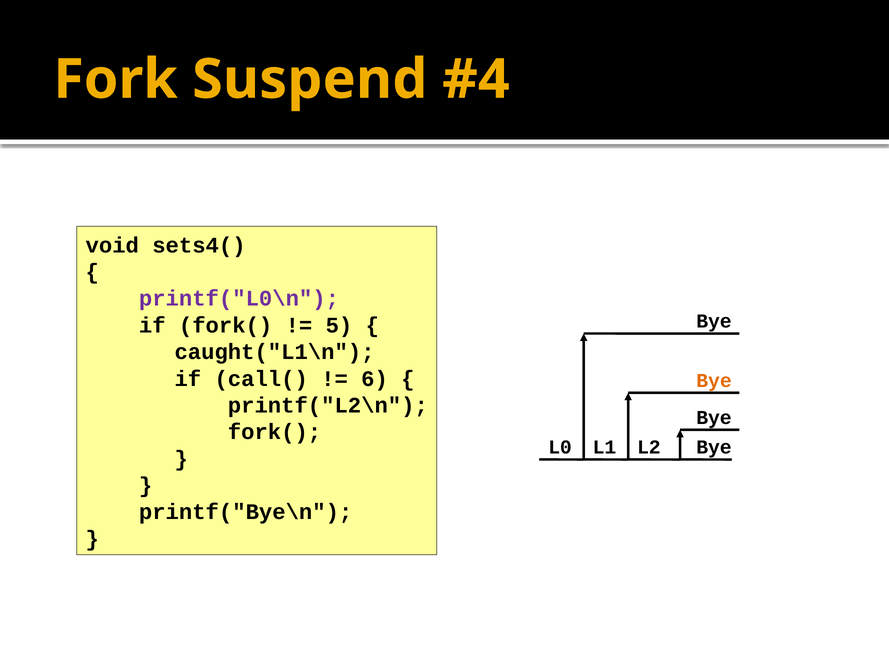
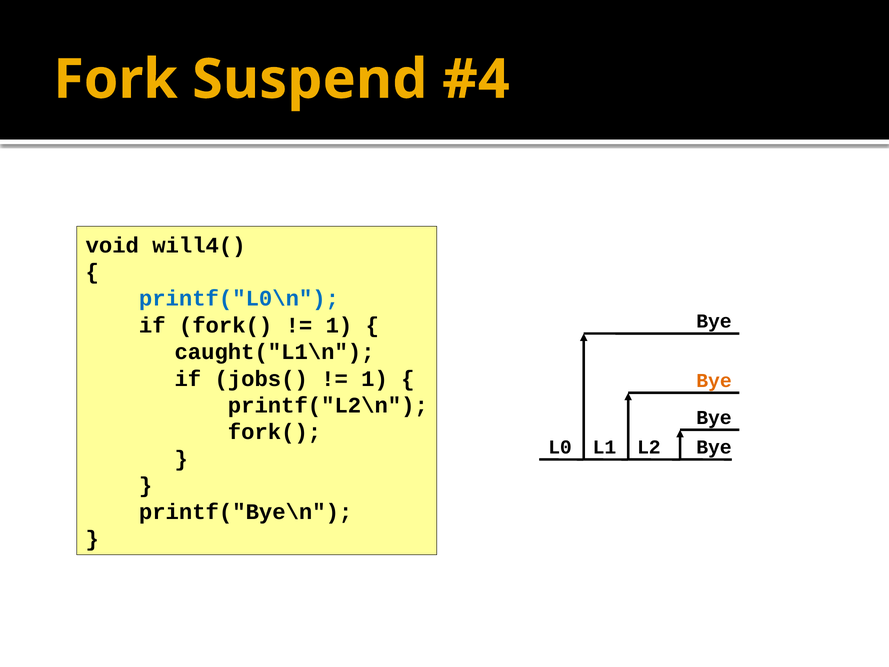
sets4(: sets4( -> will4( (199, 245)
printf("L0\n colour: purple -> blue (239, 299)
5: 5 -> 1 (339, 325)
call(: call( -> jobs( (261, 379)
6: 6 -> 1 (375, 379)
